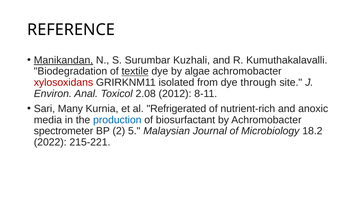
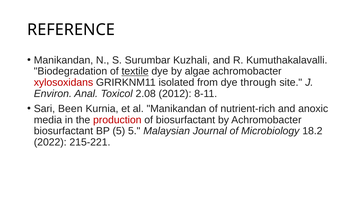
Manikandan underline: present -> none (63, 60)
Many: Many -> Been (70, 109)
al Refrigerated: Refrigerated -> Manikandan (176, 109)
production colour: blue -> red (117, 120)
spectrometer: spectrometer -> biosurfactant (63, 131)
BP 2: 2 -> 5 (119, 131)
